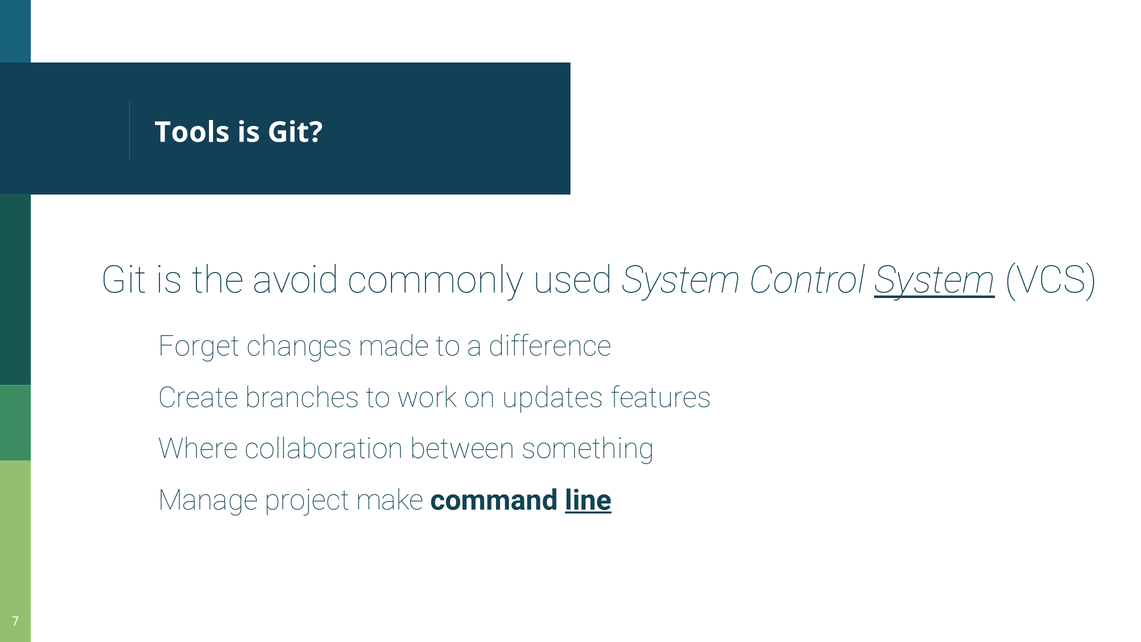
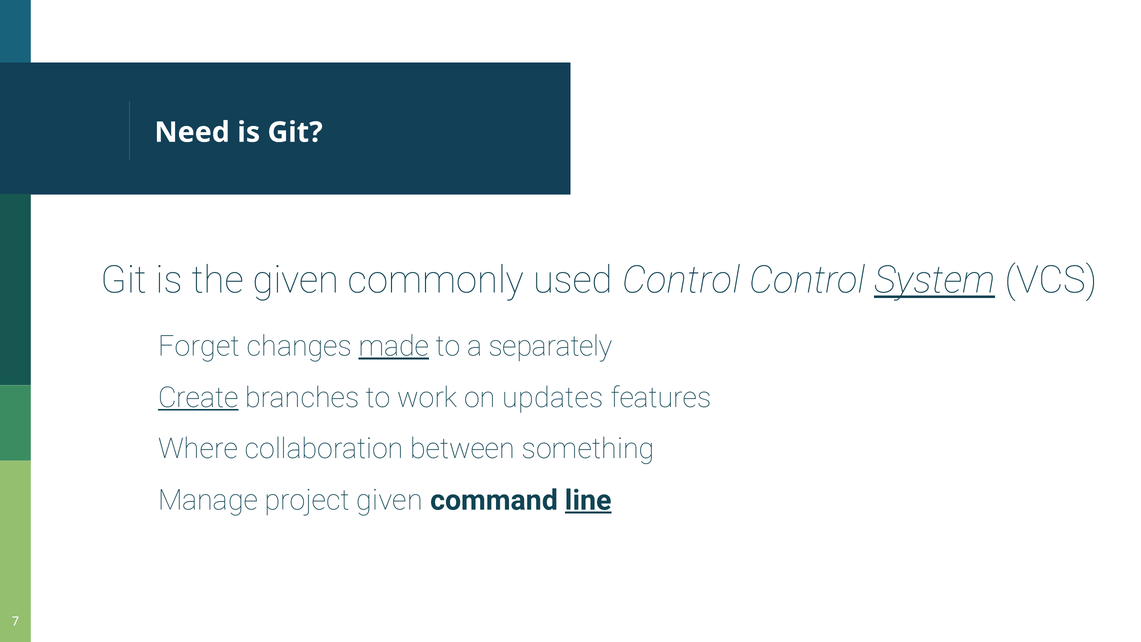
Tools: Tools -> Need (192, 132)
the avoid: avoid -> given (296, 280)
used System: System -> Control (681, 280)
made underline: none -> present (394, 346)
difference: difference -> separately (551, 346)
Create underline: none -> present (198, 397)
project make: make -> given (390, 500)
